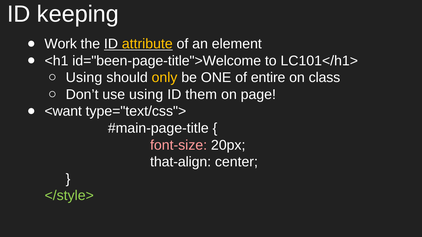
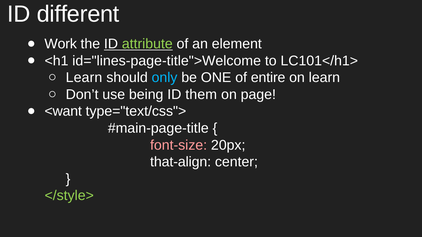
keeping: keeping -> different (78, 14)
attribute colour: yellow -> light green (147, 44)
id="been-page-title">Welcome: id="been-page-title">Welcome -> id="lines-page-title">Welcome (167, 61)
Using: Using -> Learn (84, 78)
only colour: yellow -> light blue (165, 78)
on class: class -> learn (324, 78)
use using: using -> being (146, 95)
